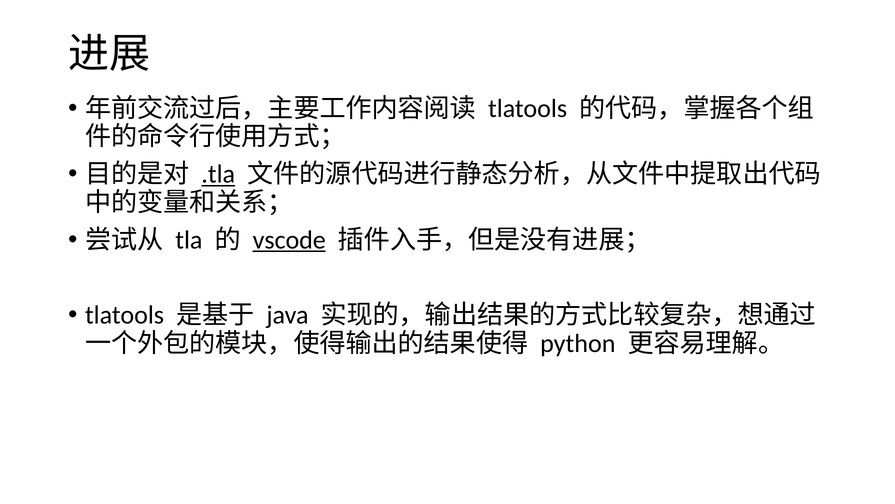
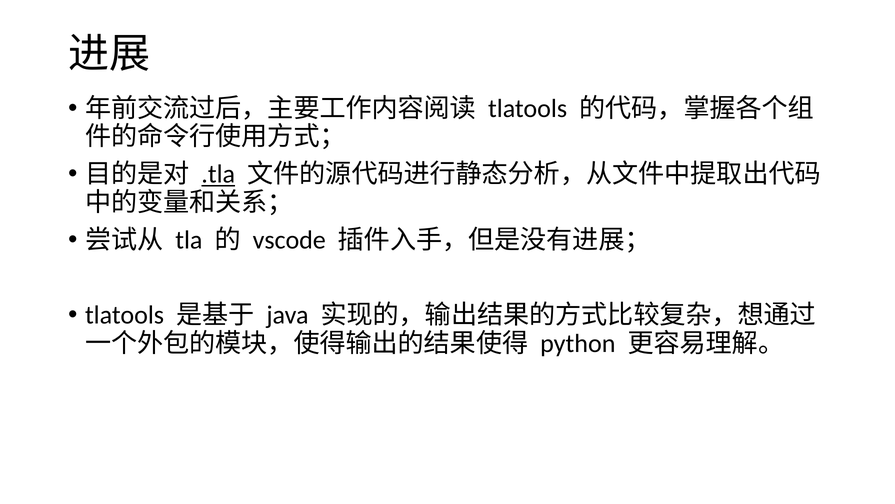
vscode underline: present -> none (289, 240)
